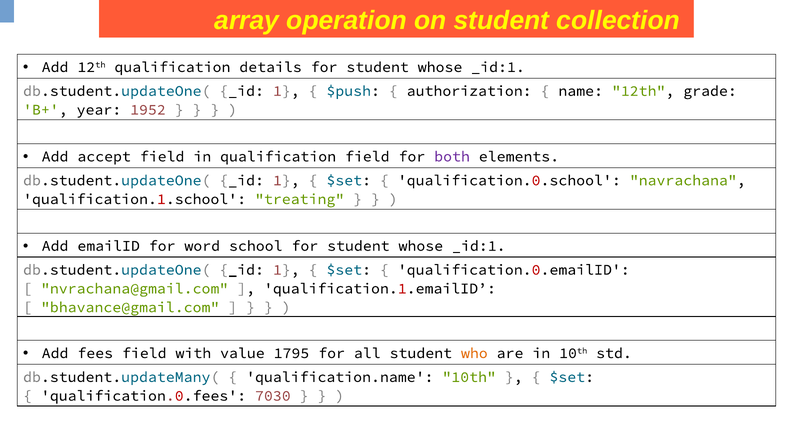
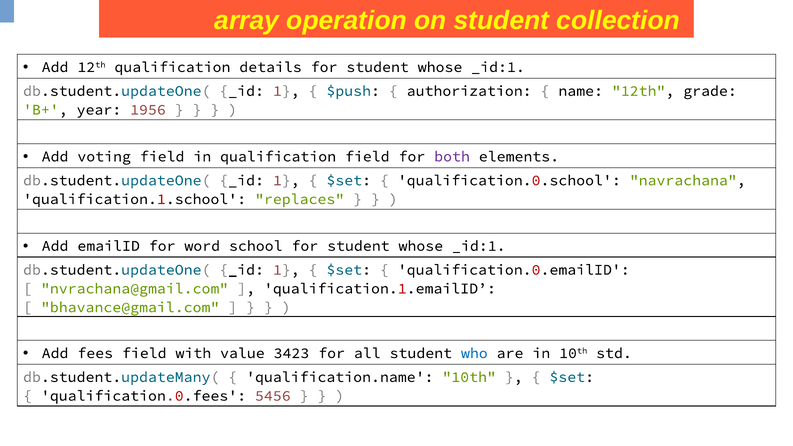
1952: 1952 -> 1956 (148, 110)
accept: accept -> voting (104, 156)
treating: treating -> replaces (300, 199)
1795: 1795 -> 3423 (291, 353)
who colour: orange -> blue (474, 353)
7030: 7030 -> 5456 (273, 396)
